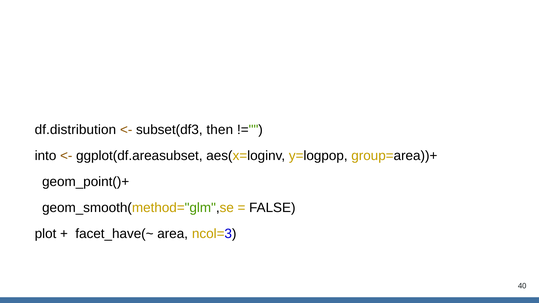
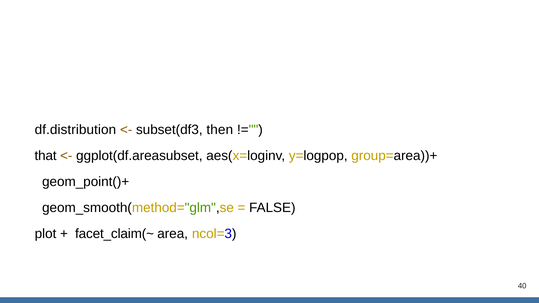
into: into -> that (46, 156)
facet_have(~: facet_have(~ -> facet_claim(~ (115, 234)
